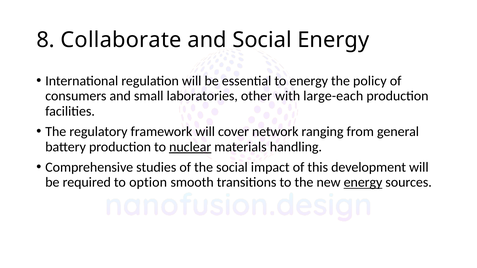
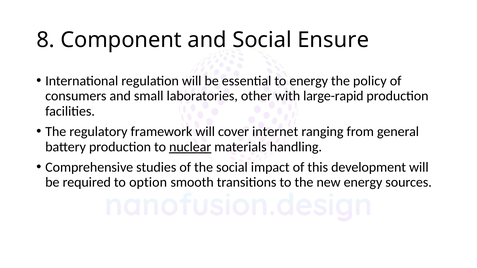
Collaborate: Collaborate -> Component (121, 40)
Social Energy: Energy -> Ensure (333, 40)
large-each: large-each -> large-rapid (333, 96)
network: network -> internet (275, 132)
energy underline: present -> none (363, 183)
